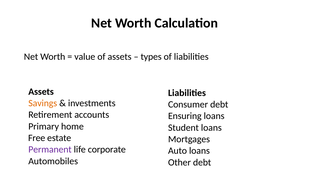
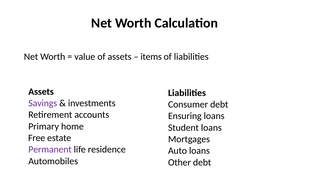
types: types -> items (151, 57)
Savings colour: orange -> purple (43, 103)
corporate: corporate -> residence (107, 150)
